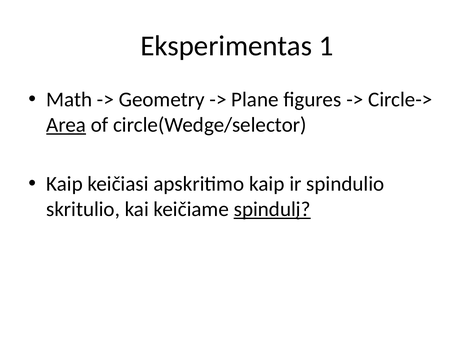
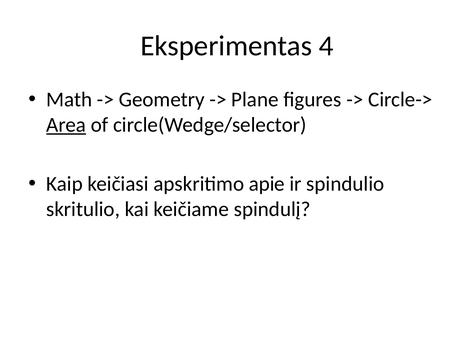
1: 1 -> 4 (326, 46)
apskritimo kaip: kaip -> apie (267, 184)
spindulį underline: present -> none (272, 209)
